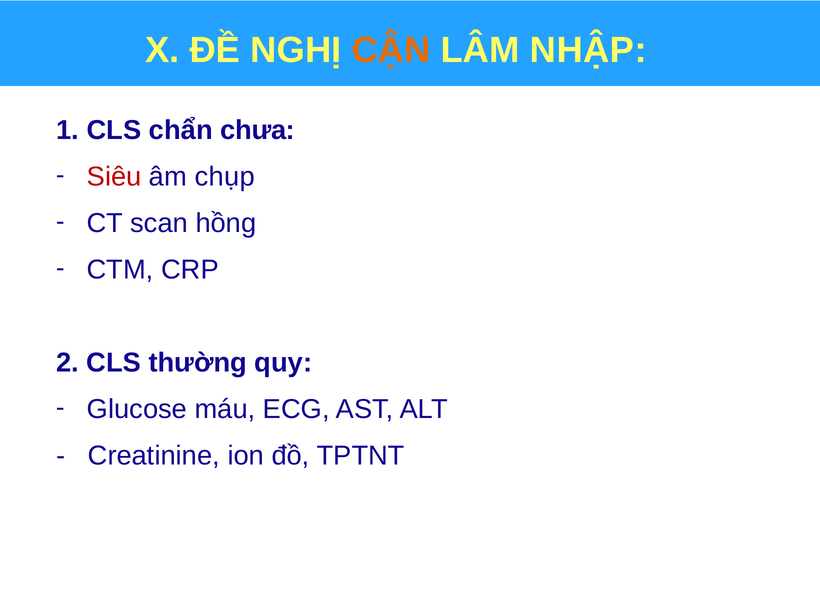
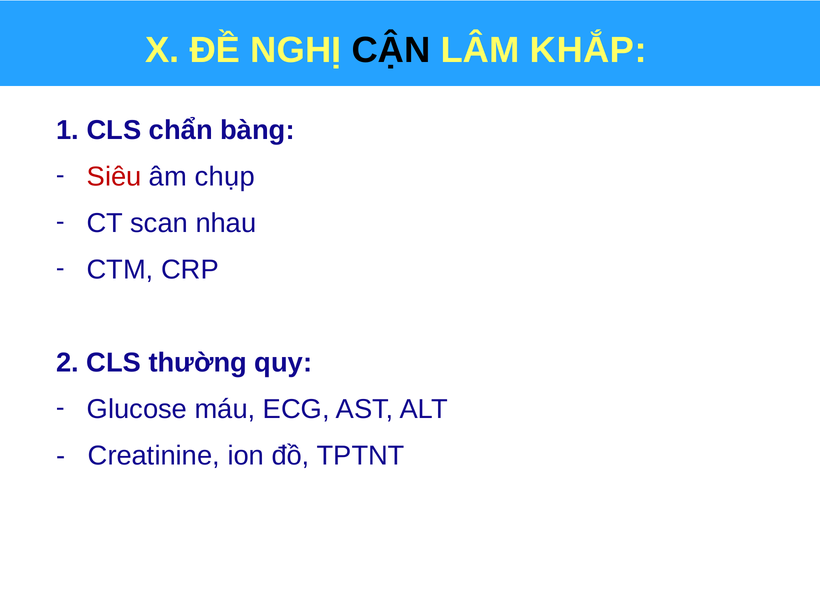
CẬN colour: orange -> black (391, 50)
NHẬP: NHẬP -> KHẮP (588, 50)
chưa: chưa -> bàng (257, 130)
hồng: hồng -> nhau (226, 223)
